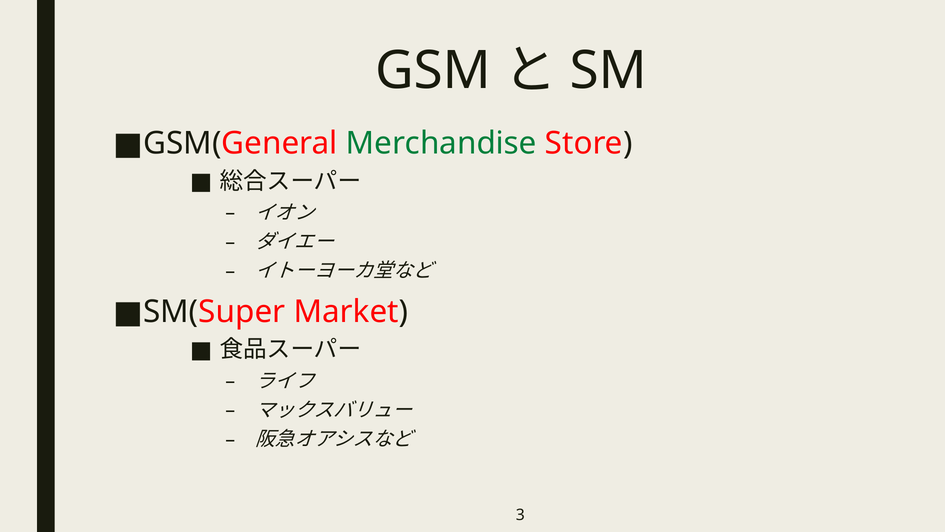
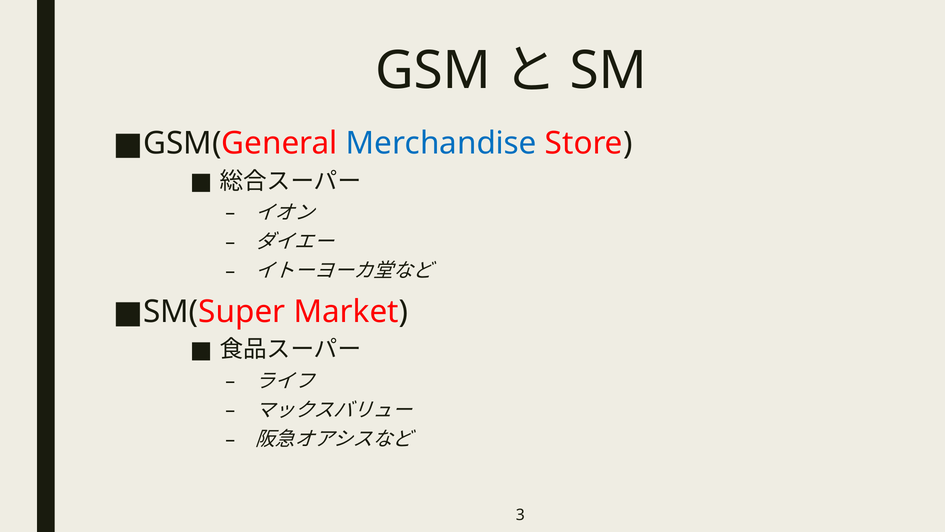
Merchandise colour: green -> blue (441, 143)
